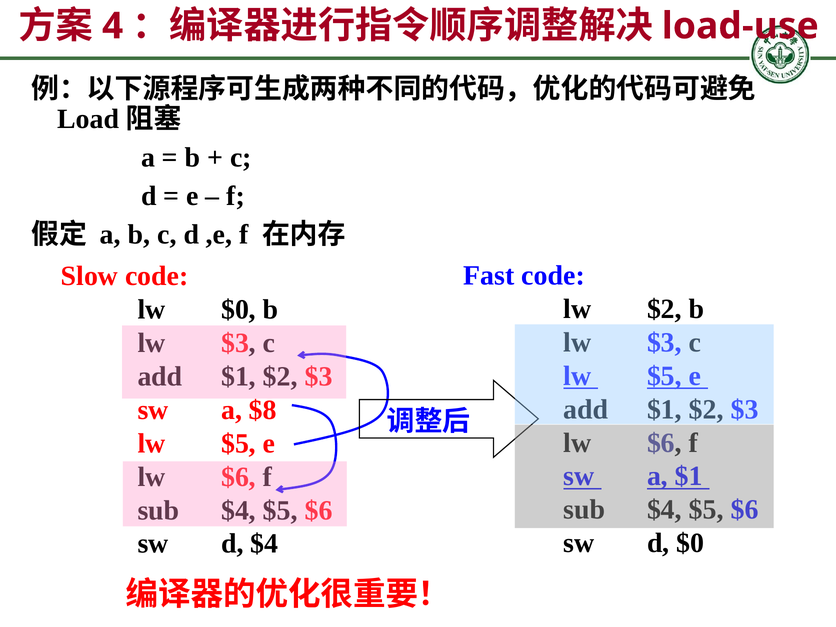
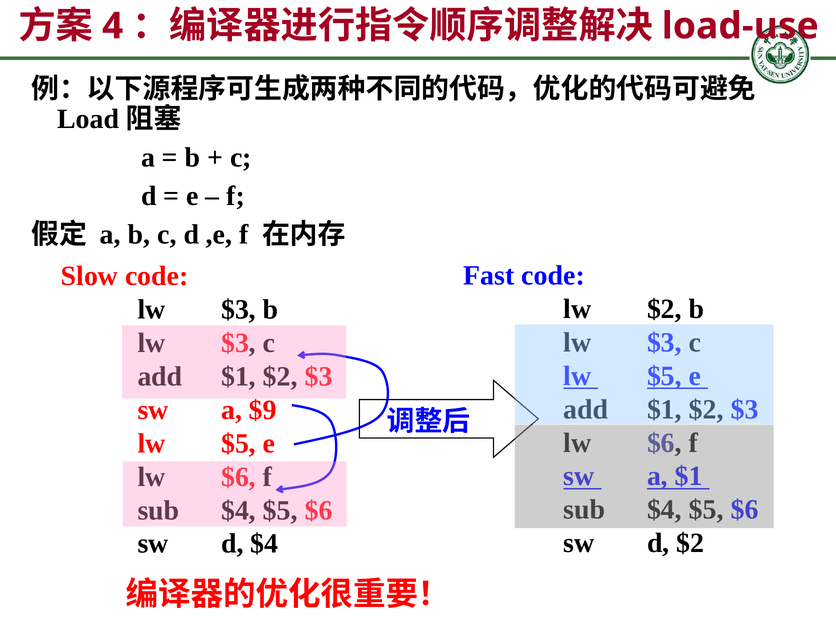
$0: $0 -> $3 (239, 310)
$8: $8 -> $9 (263, 410)
d $0: $0 -> $2 (690, 543)
